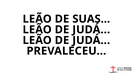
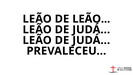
DE SUAS: SUAS -> LEÃO (91, 19)
